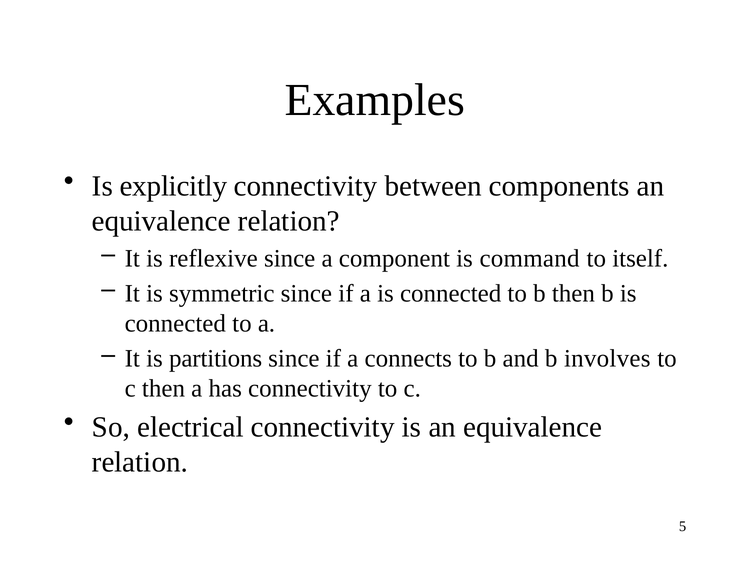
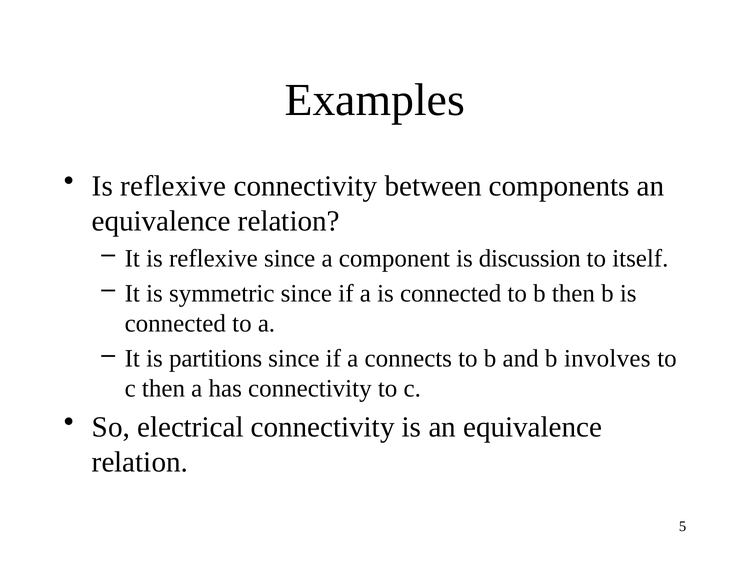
explicitly: explicitly -> reflexive (173, 186)
command: command -> discussion (530, 258)
